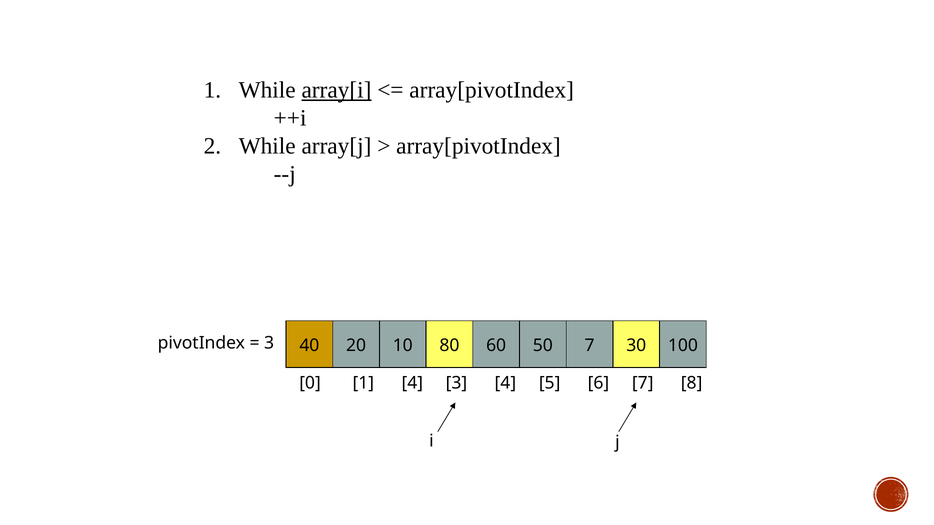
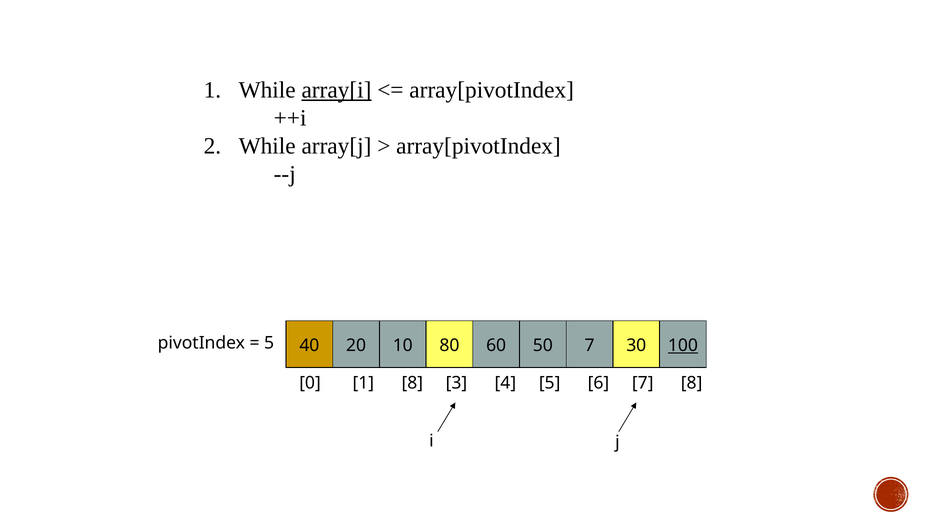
3: 3 -> 5 (269, 343)
100 underline: none -> present (683, 346)
1 4: 4 -> 8 (412, 383)
